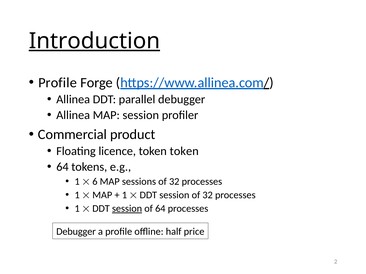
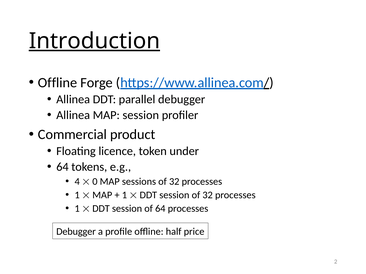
Profile: Profile -> Offline (58, 83)
token token: token -> under (184, 151)
1: 1 -> 4 (77, 182)
6: 6 -> 0 (95, 182)
session underline: present -> none (127, 209)
